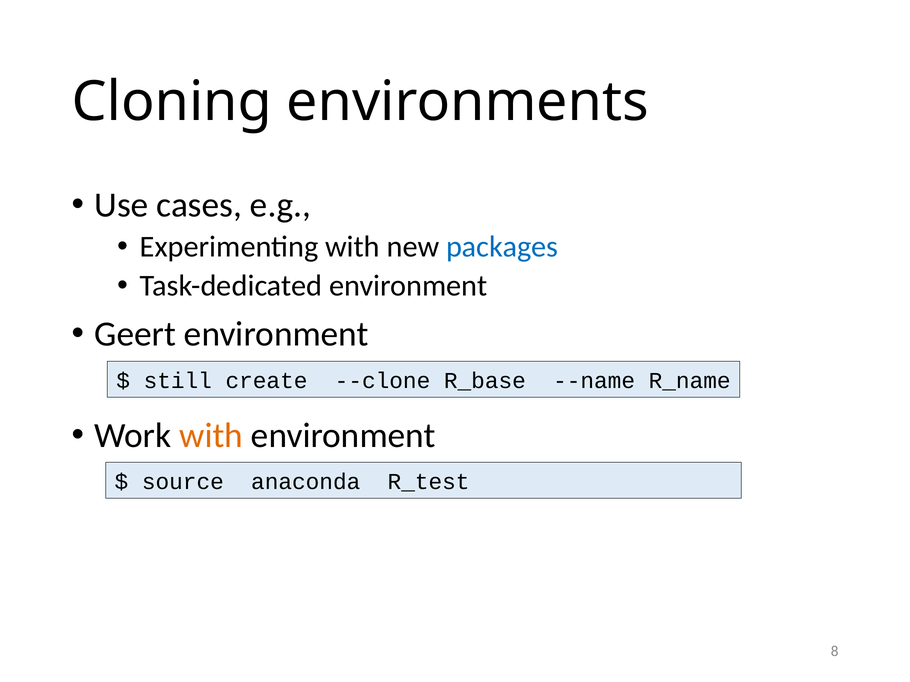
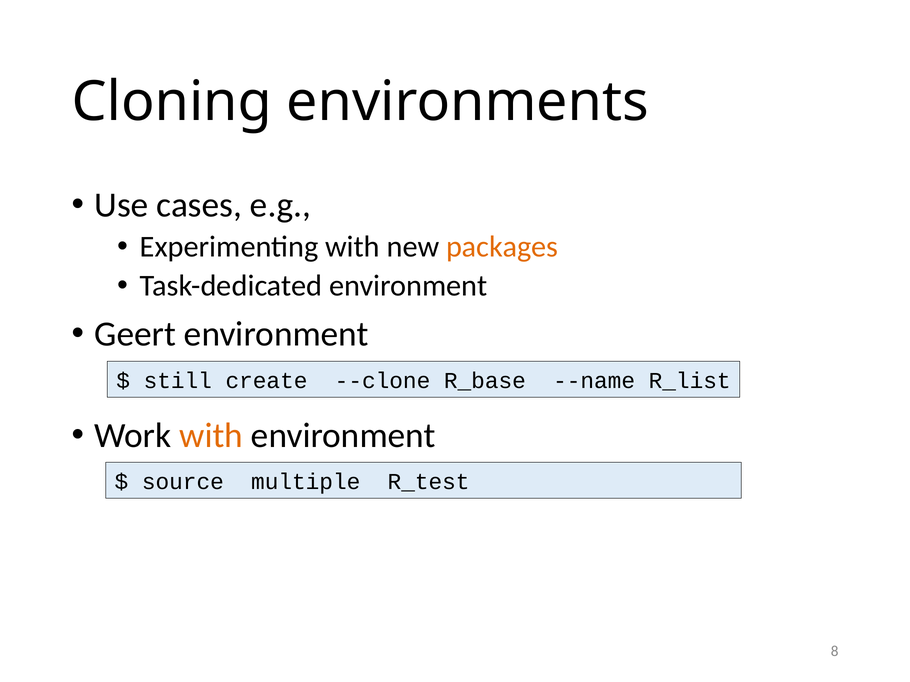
packages colour: blue -> orange (502, 247)
R_name: R_name -> R_list (690, 381)
anaconda: anaconda -> multiple (306, 482)
